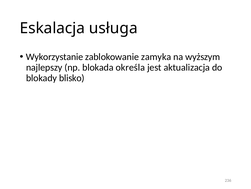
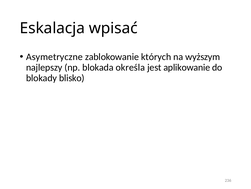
usługa: usługa -> wpisać (113, 28)
Wykorzystanie: Wykorzystanie -> Asymetryczne (54, 57)
zamyka: zamyka -> których (156, 57)
aktualizacja: aktualizacja -> aplikowanie (187, 67)
